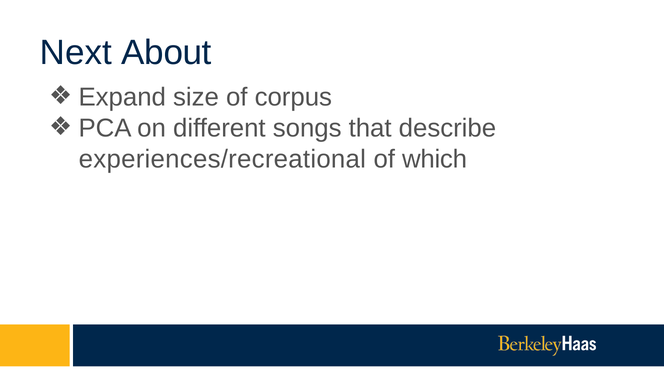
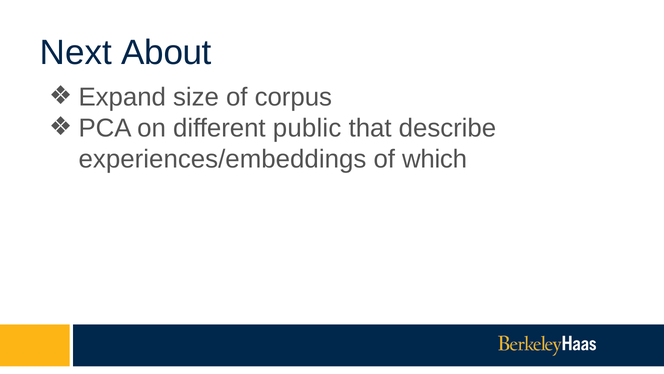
songs: songs -> public (307, 128)
experiences/recreational: experiences/recreational -> experiences/embeddings (222, 159)
